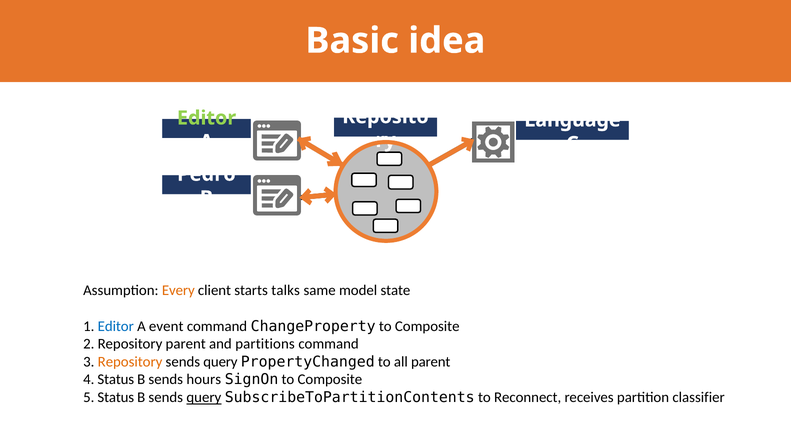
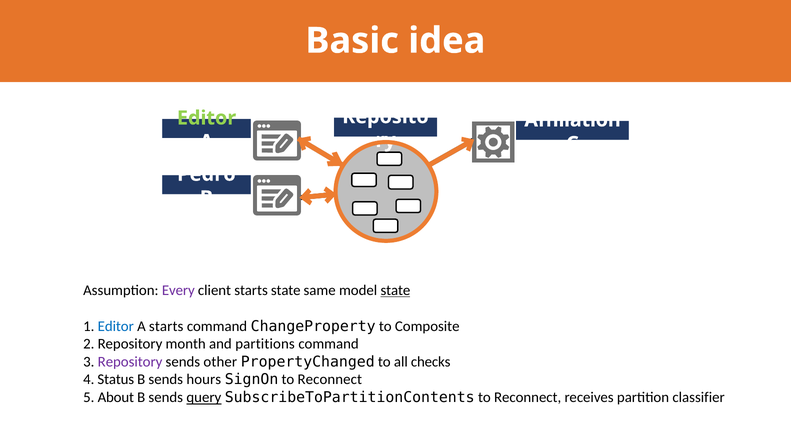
Language: Language -> Affiliation (572, 120)
Every colour: orange -> purple (178, 290)
starts talks: talks -> state (286, 290)
state underline: none -> present (395, 290)
A event: event -> starts (166, 326)
Repository parent: parent -> month (186, 344)
Repository colour: orange -> purple (130, 362)
query: query -> other (220, 362)
all parent: parent -> checks (431, 362)
SignOn to Composite: Composite -> Reconnect (330, 379)
5 Status: Status -> About (116, 397)
